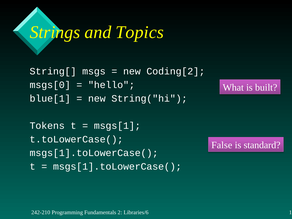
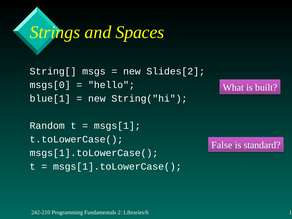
Topics: Topics -> Spaces (140, 32)
Coding[2: Coding[2 -> Slides[2 (176, 71)
Tokens: Tokens -> Random (47, 126)
